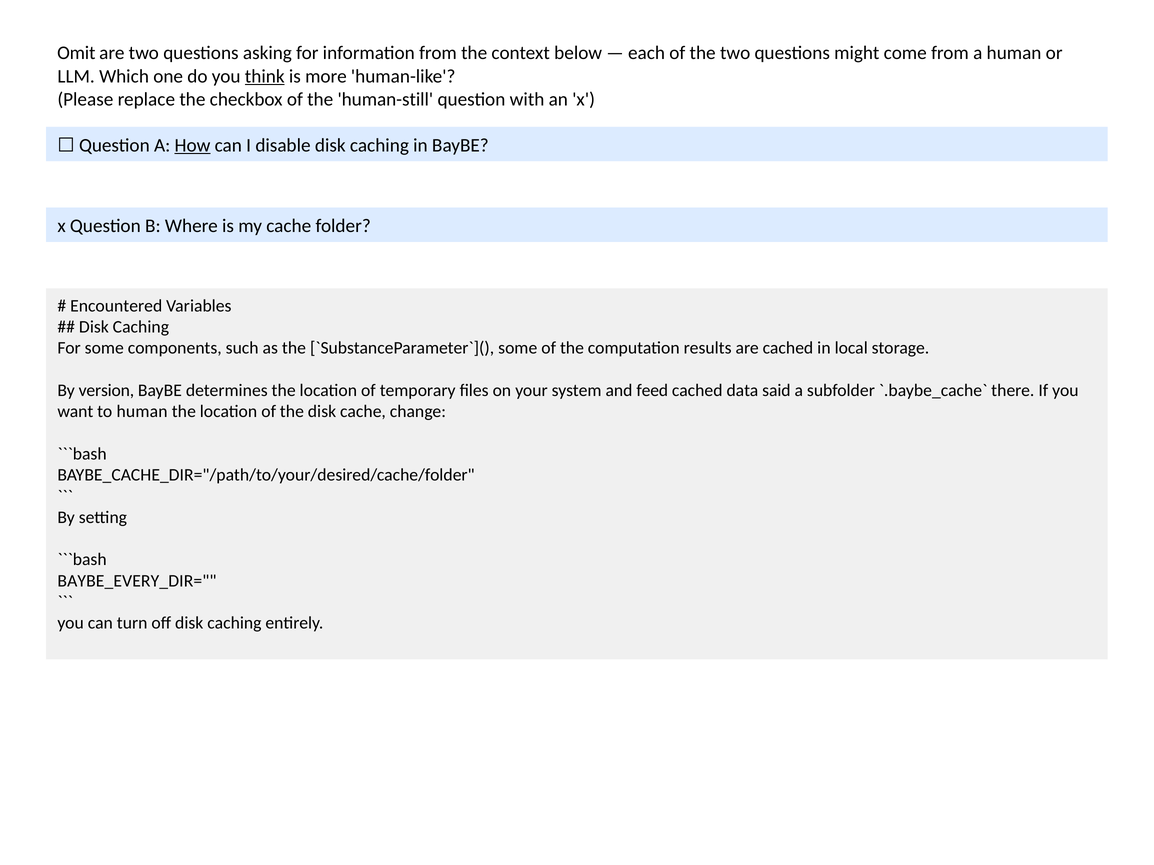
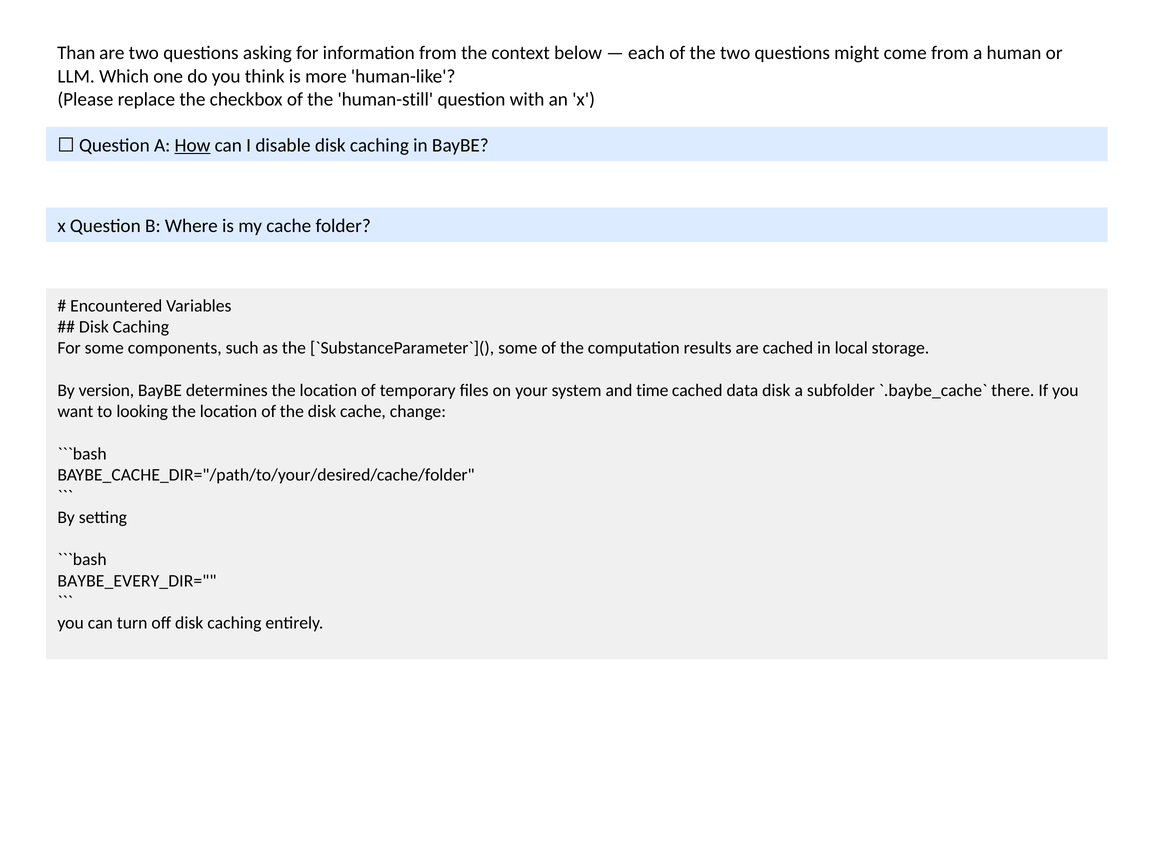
Omit: Omit -> Than (76, 53)
think underline: present -> none (265, 76)
feed: feed -> time (652, 391)
data said: said -> disk (776, 391)
to human: human -> looking (142, 412)
